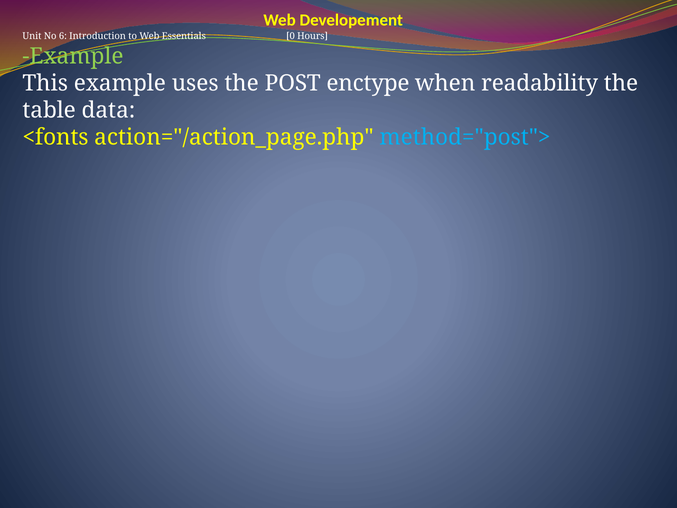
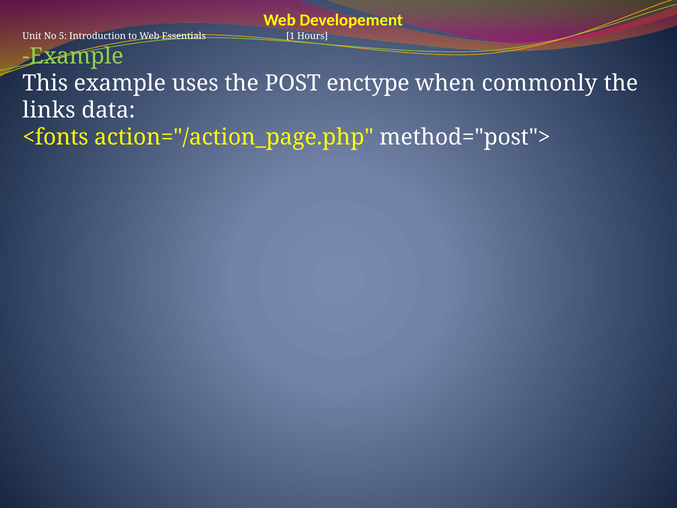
6: 6 -> 5 (63, 36)
0: 0 -> 1 (290, 36)
readability: readability -> commonly (539, 83)
table: table -> links (49, 110)
method="post"> colour: light blue -> white (465, 137)
